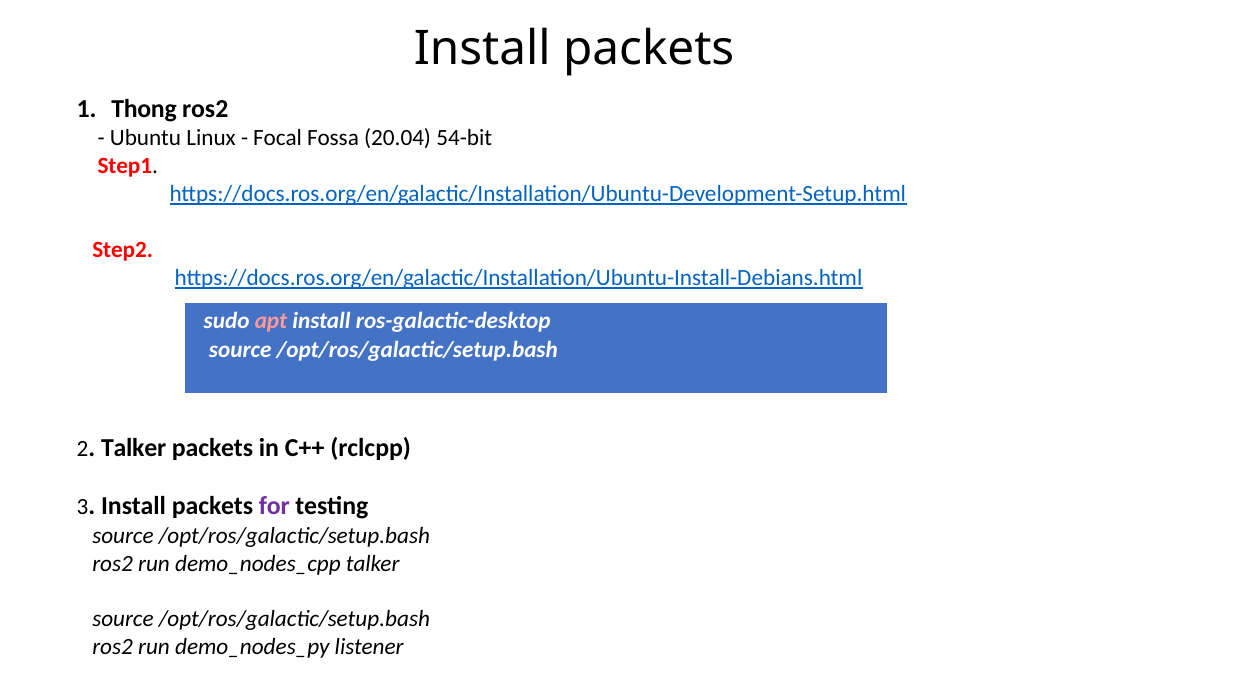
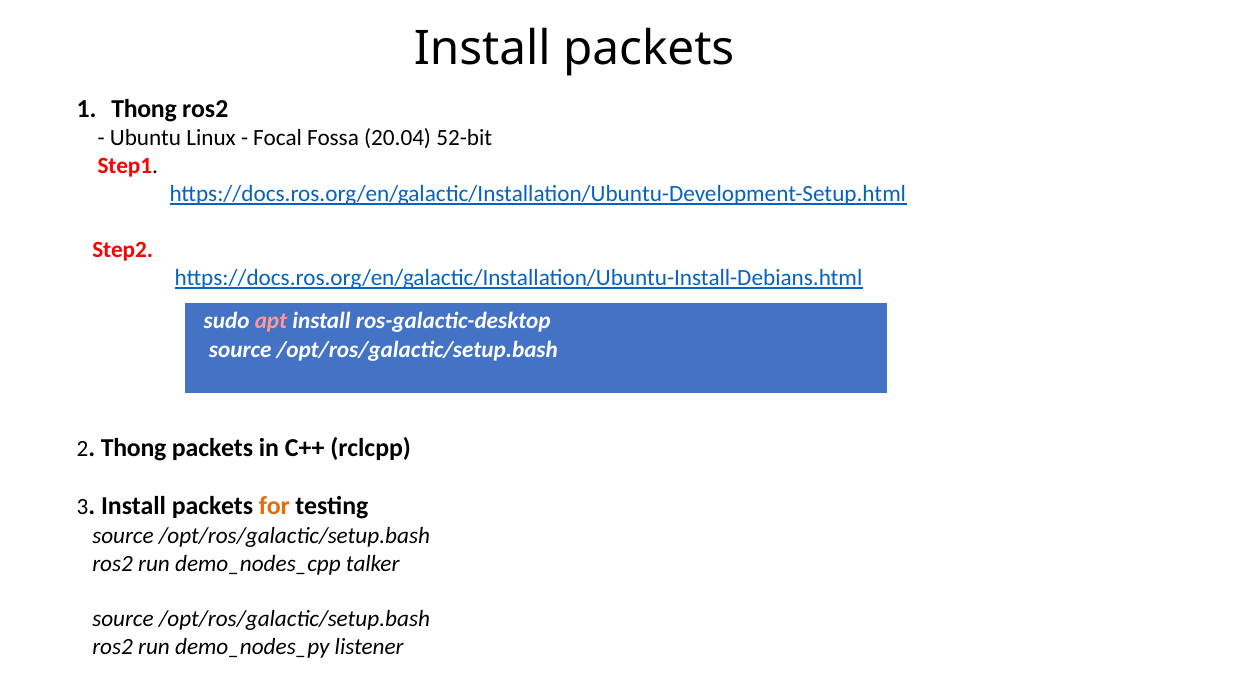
54-bit: 54-bit -> 52-bit (464, 138)
2 Talker: Talker -> Thong (134, 447)
for colour: purple -> orange (274, 506)
